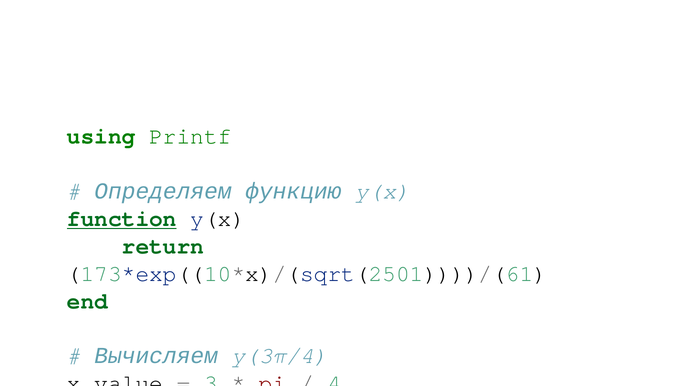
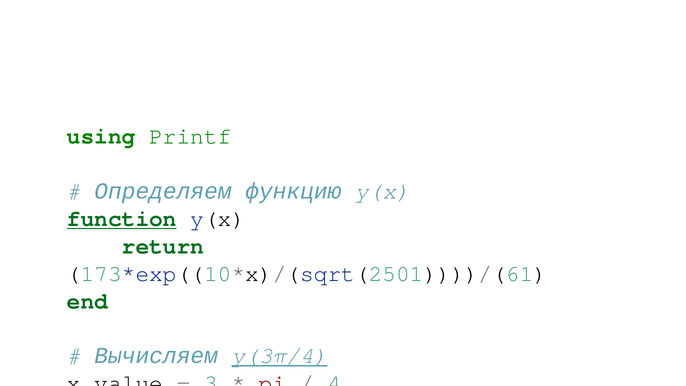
y(3π/4 underline: none -> present (280, 356)
